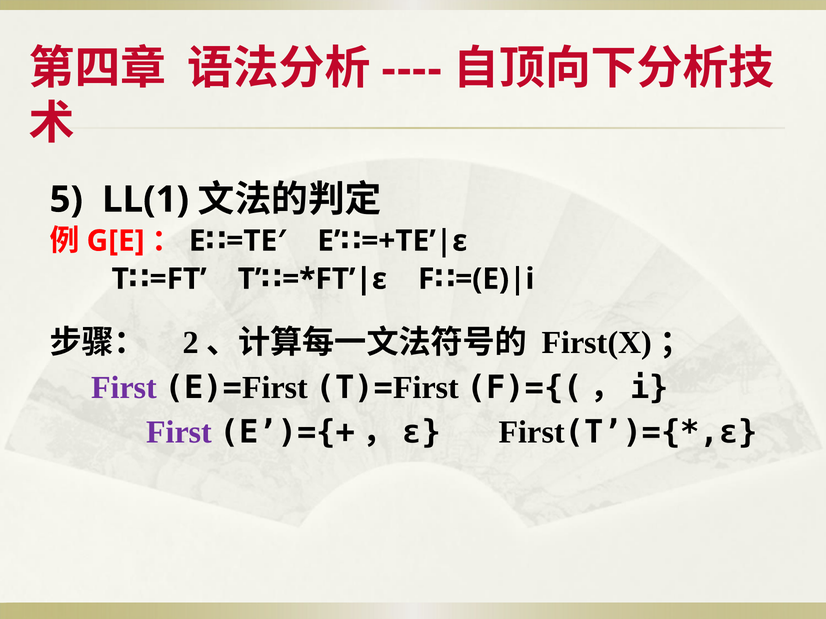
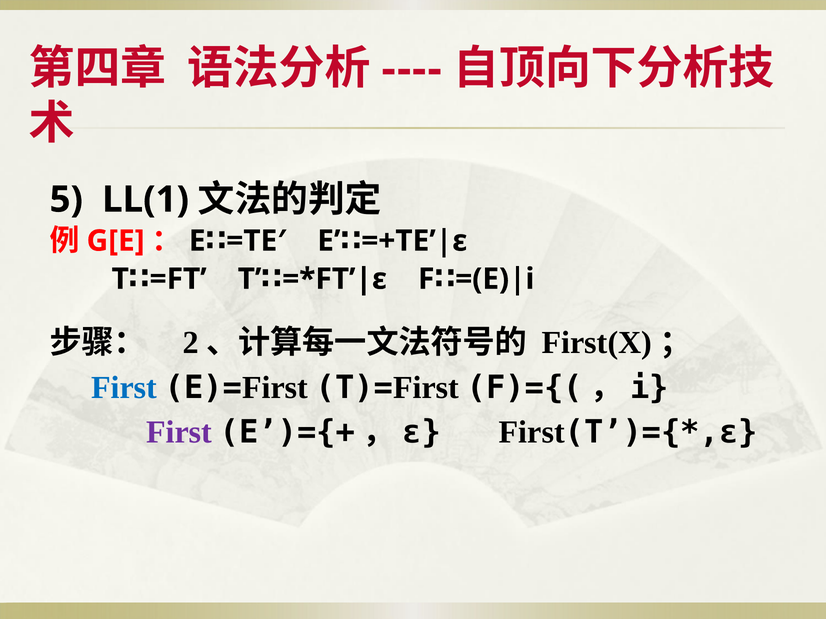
First colour: purple -> blue (124, 388)
